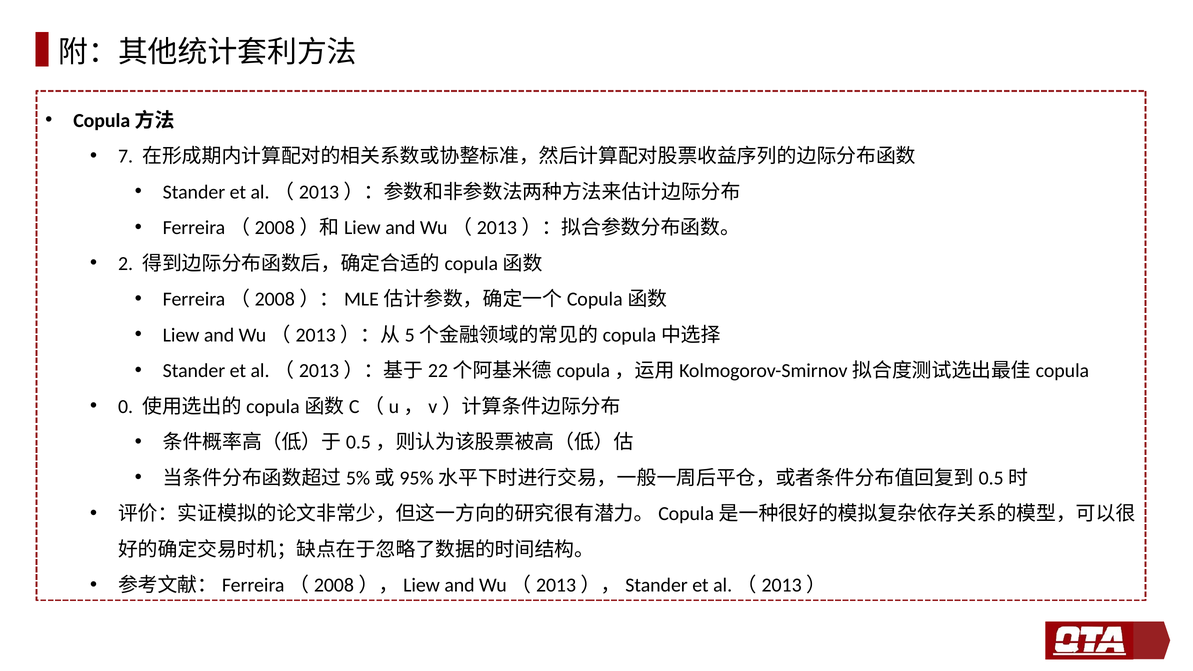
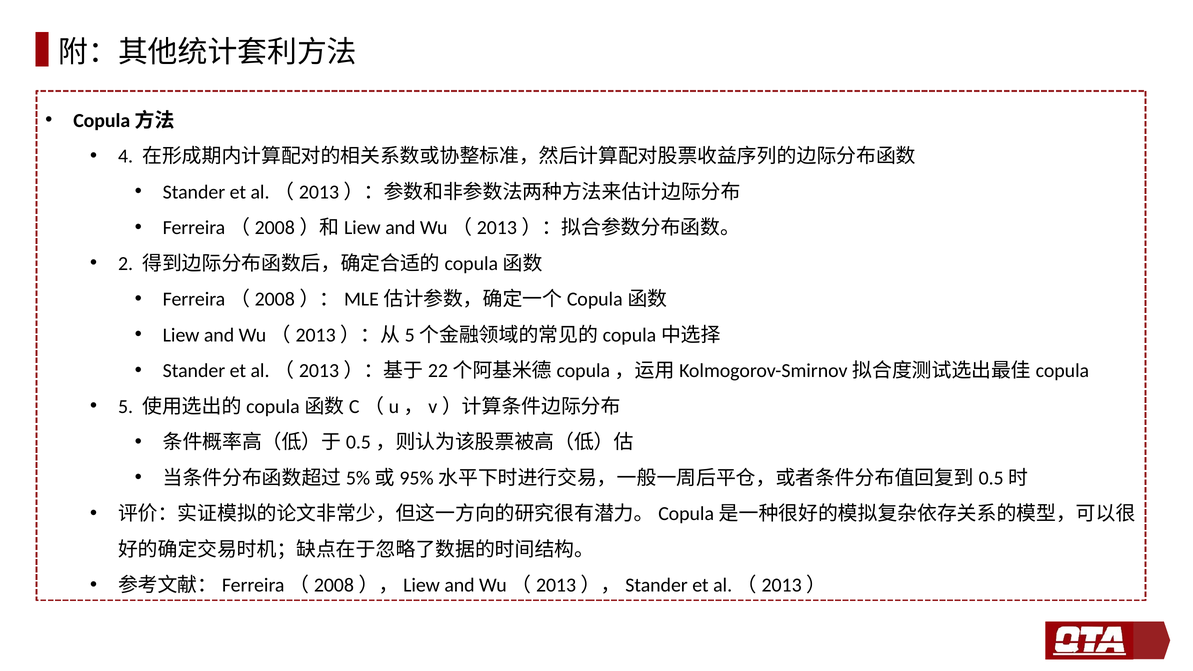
7: 7 -> 4 (126, 156)
0: 0 -> 5 (126, 407)
